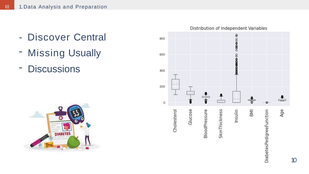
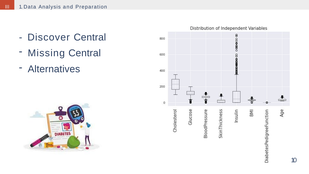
Missing Usually: Usually -> Central (85, 53)
Discussions: Discussions -> Alternatives (54, 69)
